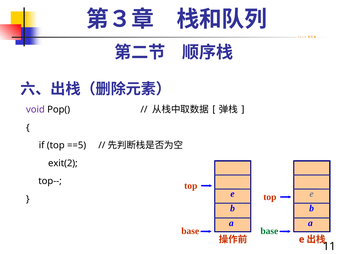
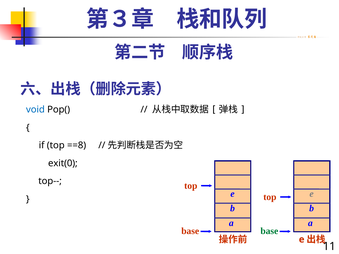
void colour: purple -> blue (35, 110)
==5: ==5 -> ==8 (77, 146)
exit(2: exit(2 -> exit(0 (63, 163)
